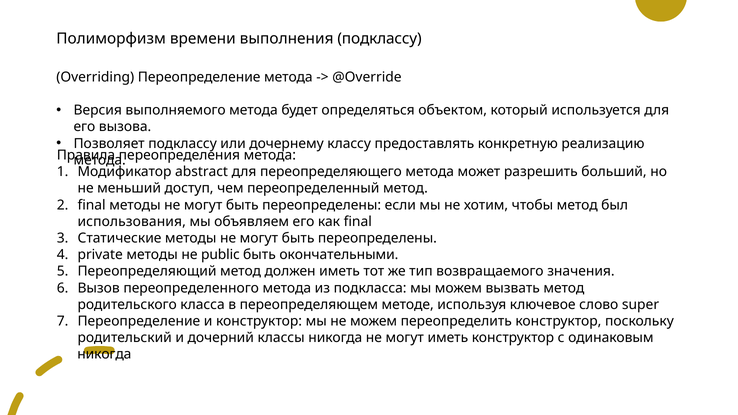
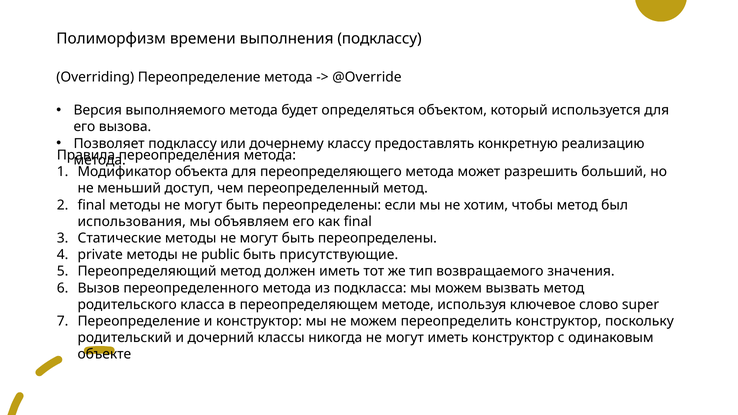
abstract: abstract -> объекта (202, 172)
окончательными: окончательными -> присутствующие (339, 255)
никогда: никогда -> объекте (104, 354)
